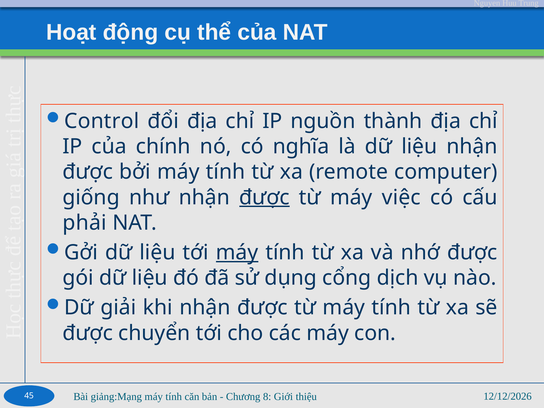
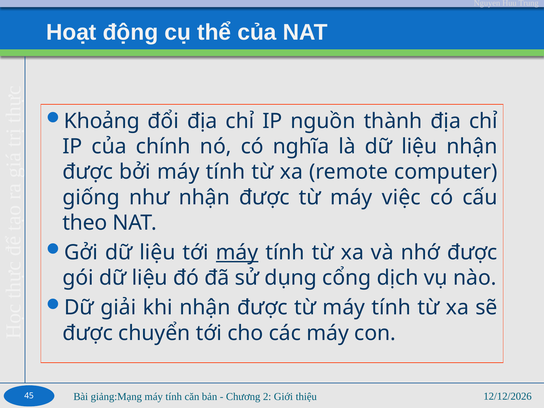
Control: Control -> Khoảng (102, 121)
được underline: present -> none (264, 197)
phải: phải -> theo (85, 223)
8: 8 -> 2 (267, 397)
